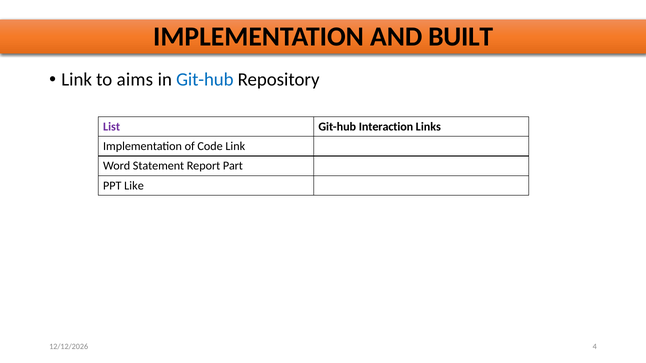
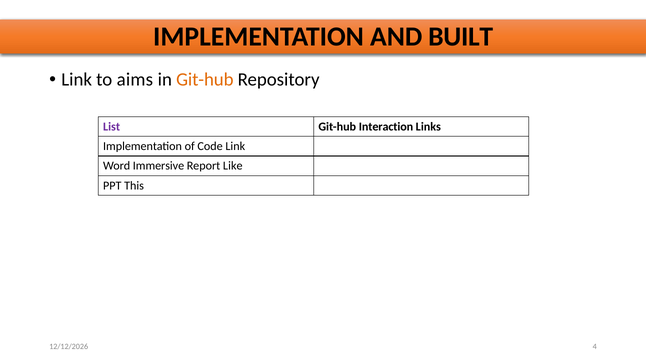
Git-hub colour: blue -> orange (205, 80)
Statement: Statement -> Immersive (159, 166)
Part: Part -> Like (233, 166)
Like: Like -> This (134, 186)
